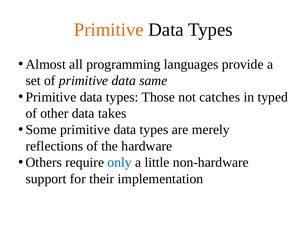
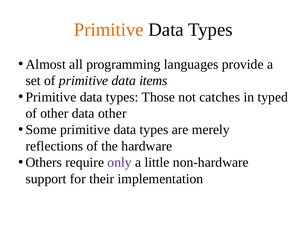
same: same -> items (153, 81)
data takes: takes -> other (112, 114)
only colour: blue -> purple (120, 163)
